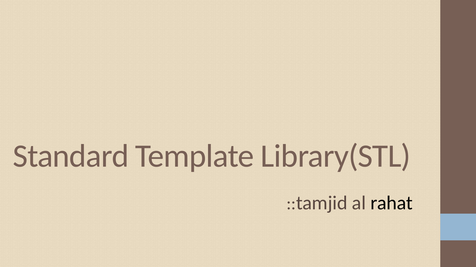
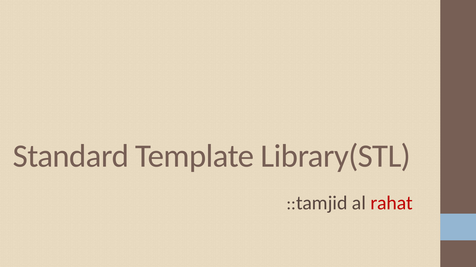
rahat colour: black -> red (392, 204)
